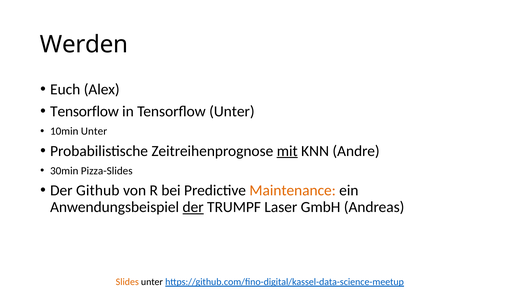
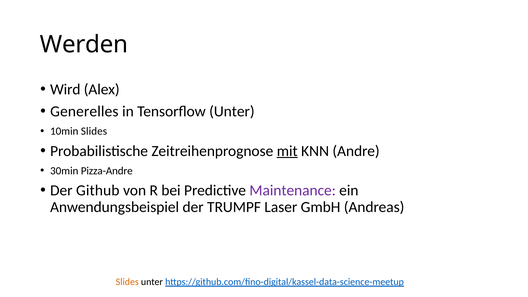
Euch: Euch -> Wird (65, 89)
Tensorflow: Tensorflow -> Generelles (84, 111)
10min Unter: Unter -> Slides (94, 131)
Pizza-Slides: Pizza-Slides -> Pizza-Andre (107, 171)
Maintenance colour: orange -> purple (293, 190)
der underline: present -> none (193, 207)
